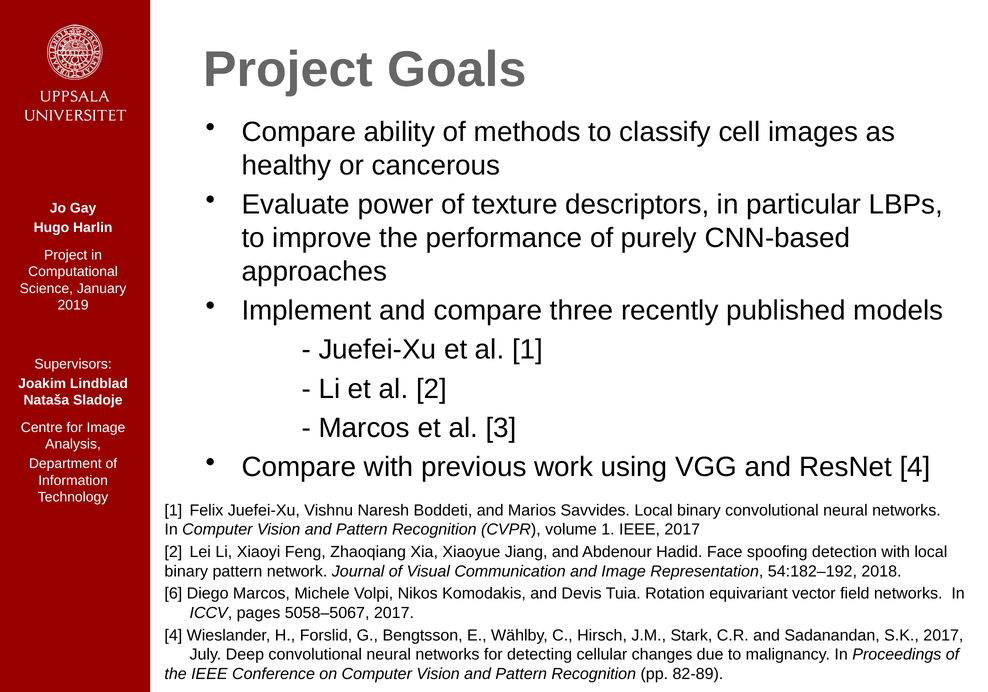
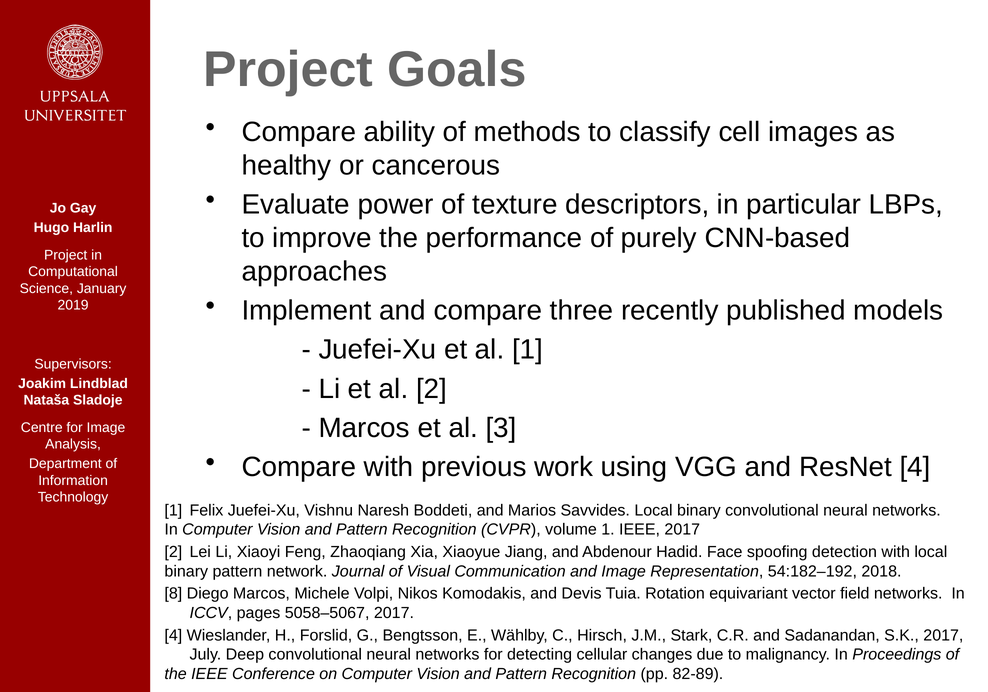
6: 6 -> 8 (173, 593)
